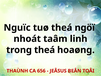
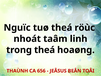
ngöï: ngöï -> röùc (85, 28)
